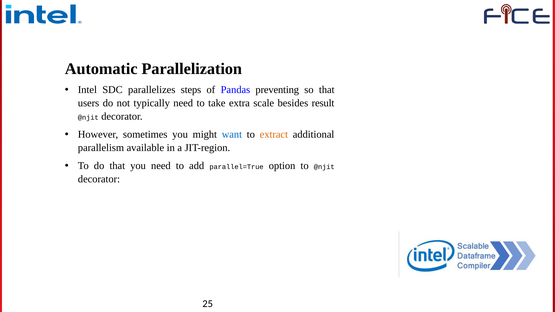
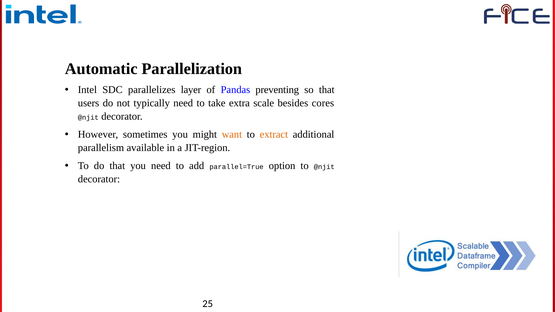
steps: steps -> layer (191, 90)
result: result -> cores (323, 103)
want colour: blue -> orange (232, 135)
